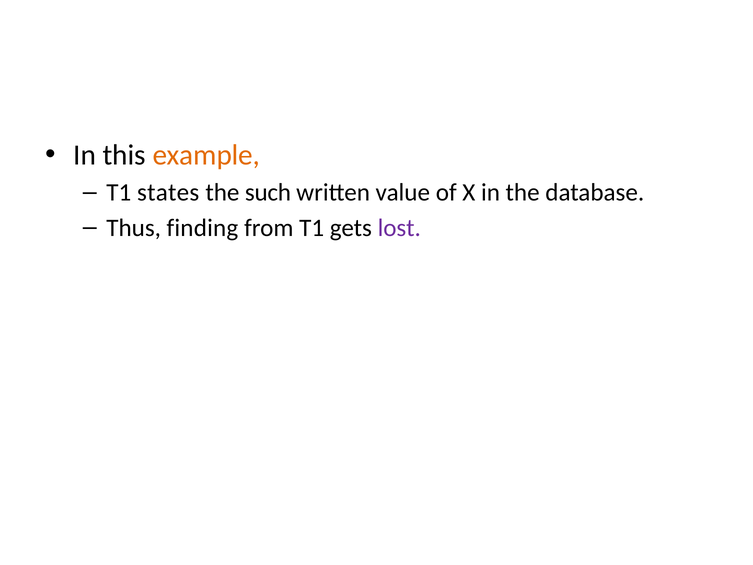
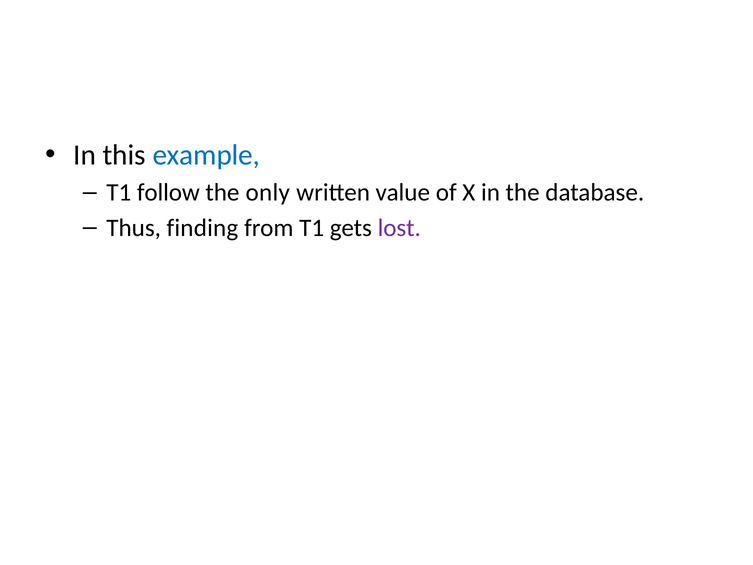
example colour: orange -> blue (206, 155)
states: states -> follow (168, 193)
such: such -> only (268, 193)
